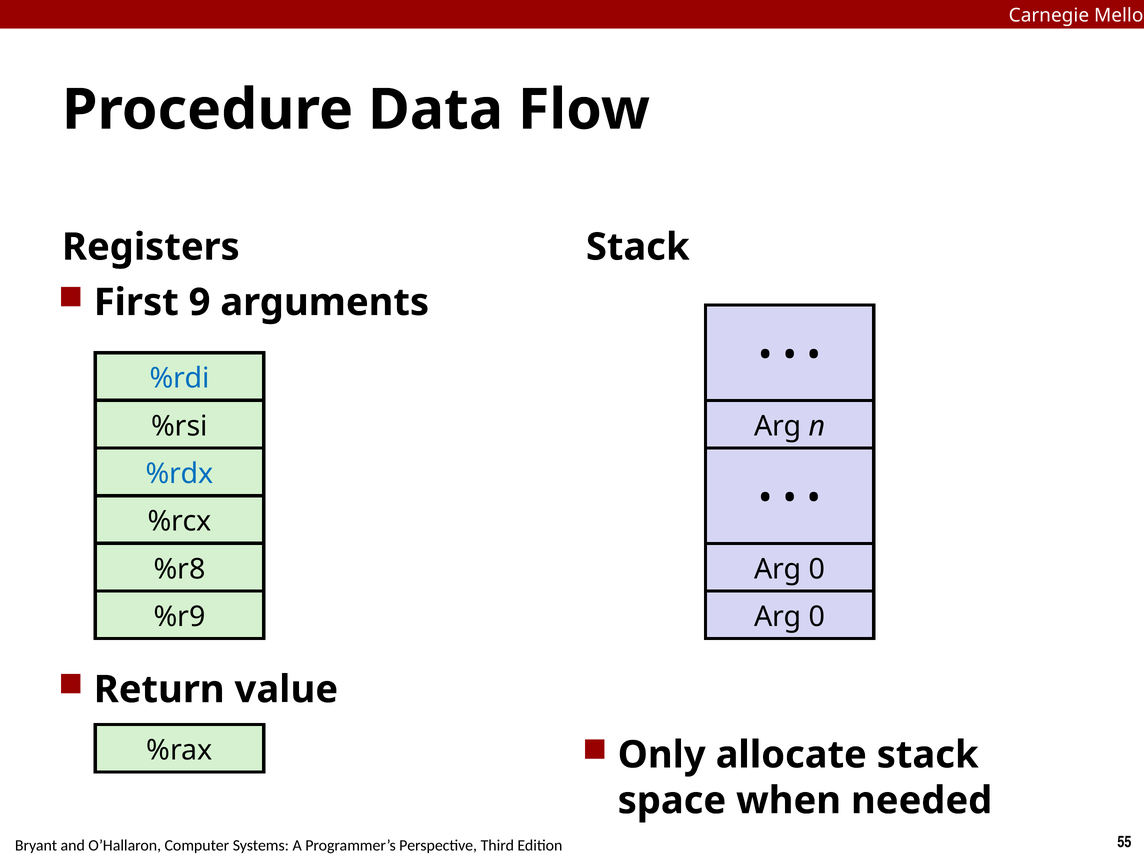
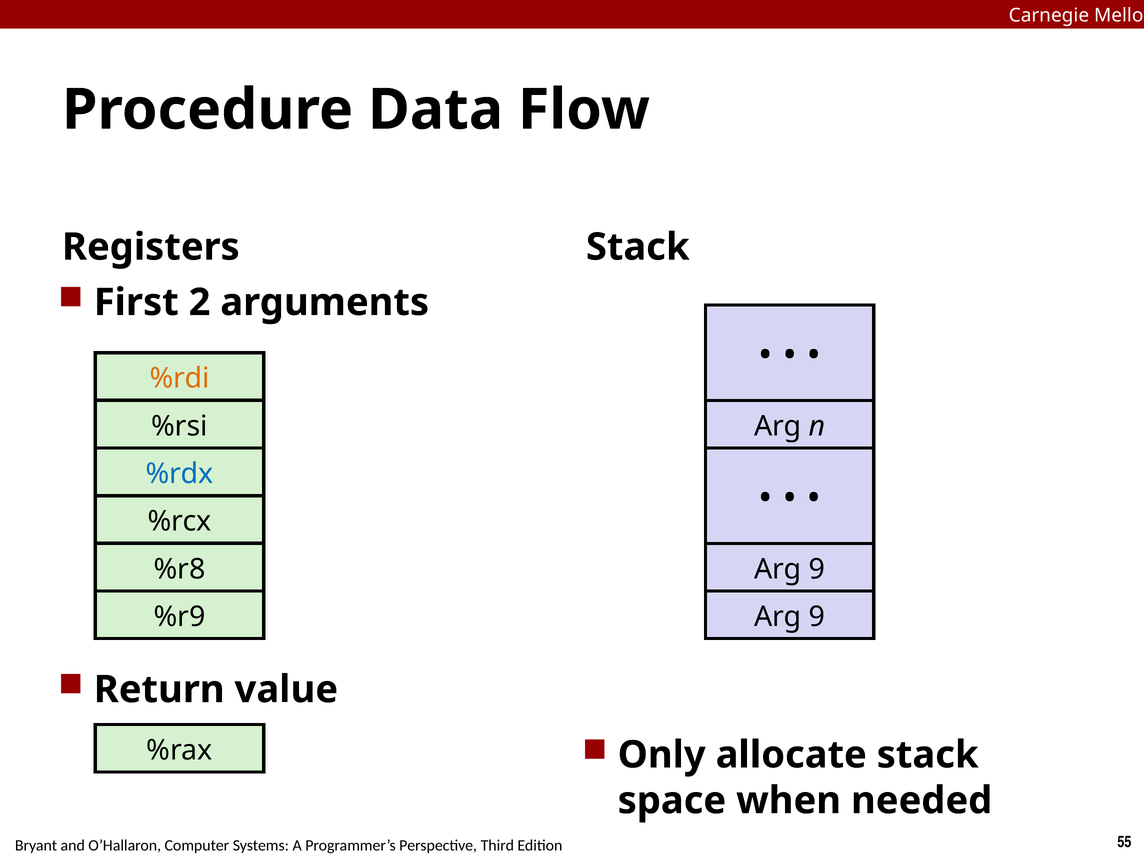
9: 9 -> 2 (200, 302)
%rdi colour: blue -> orange (180, 379)
0: 0 -> 9 (817, 569)
0: 0 -> 9 (817, 617)
